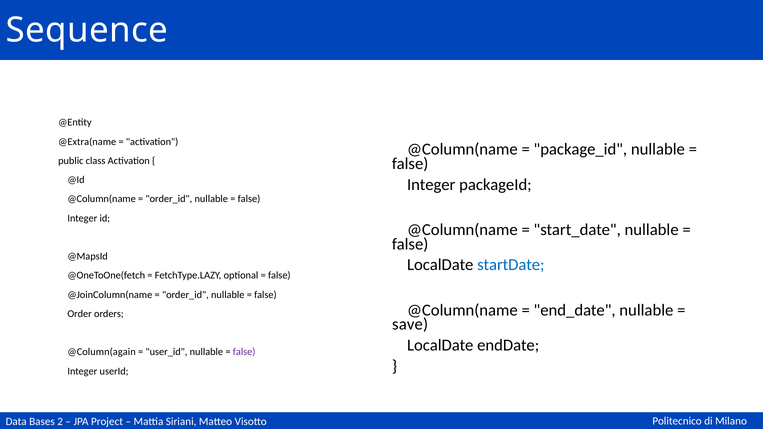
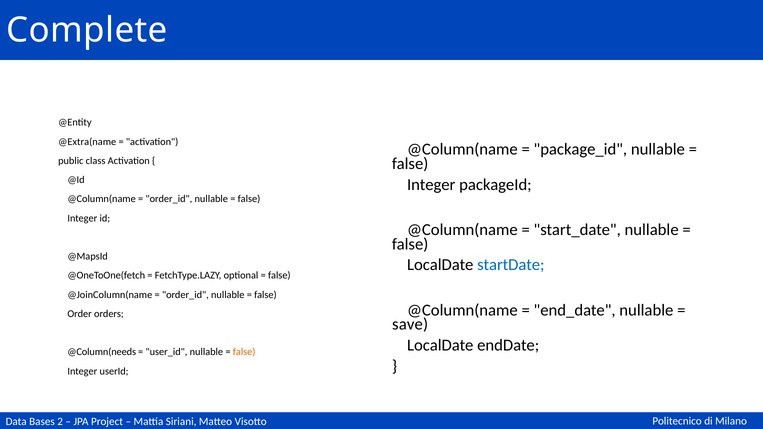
Sequence: Sequence -> Complete (87, 30)
@Column(again: @Column(again -> @Column(needs (102, 352)
false colour: purple -> orange (244, 352)
